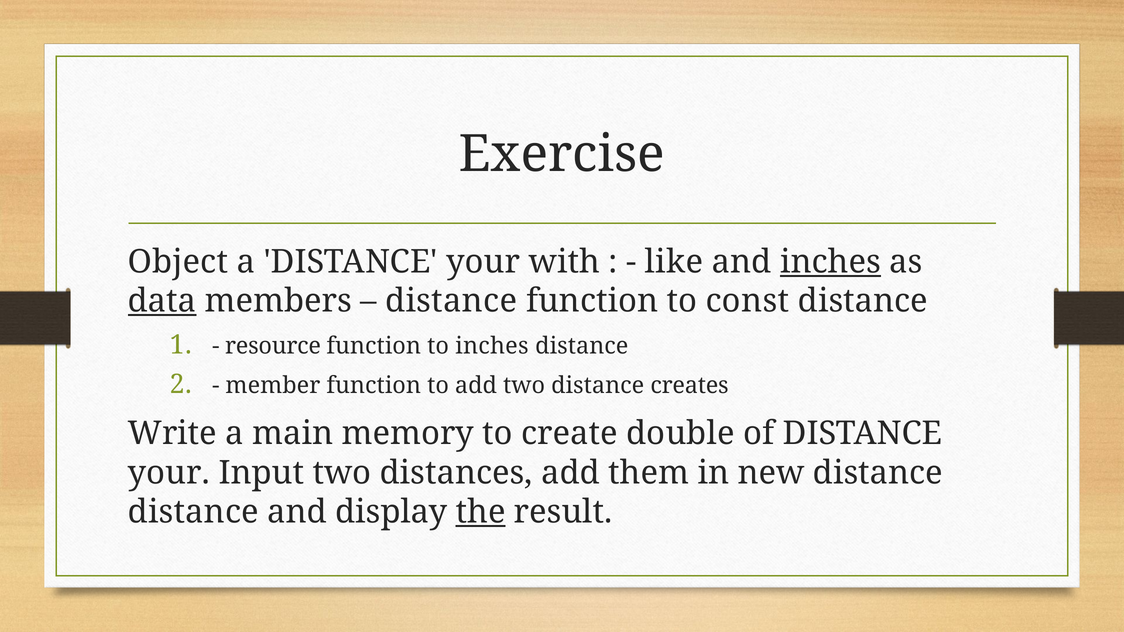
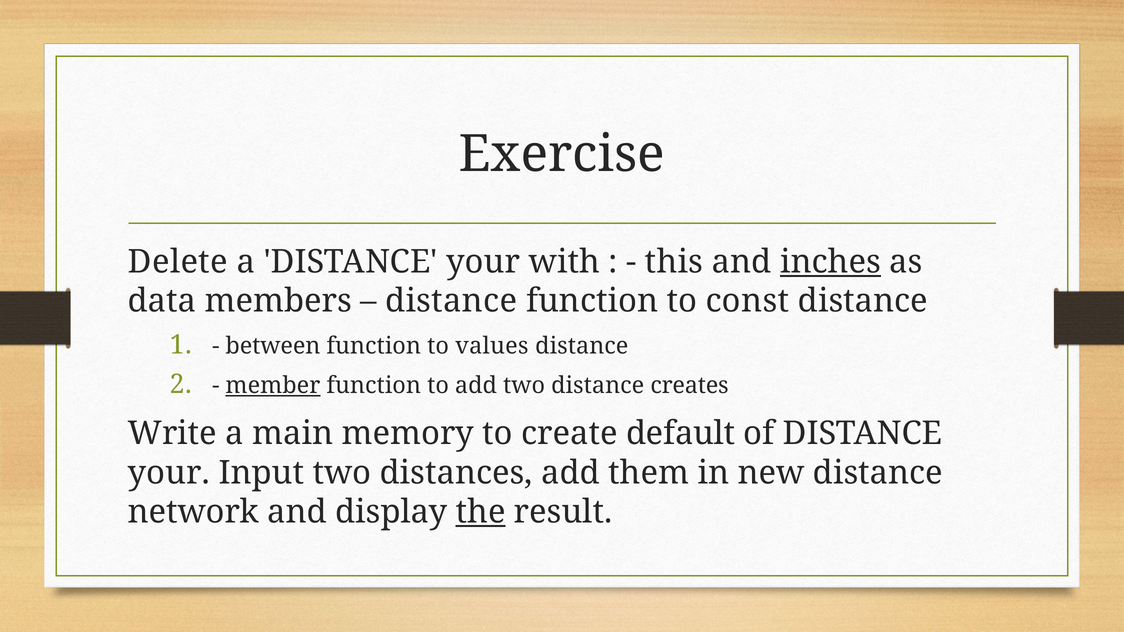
Object: Object -> Delete (178, 262)
like: like -> this (674, 262)
data underline: present -> none (162, 301)
resource: resource -> between (273, 346)
to inches: inches -> values (492, 346)
member underline: none -> present (273, 386)
double: double -> default (681, 434)
distance: distance -> network (193, 512)
